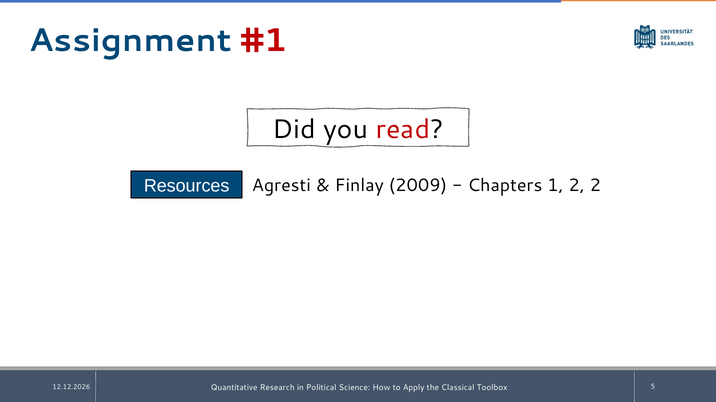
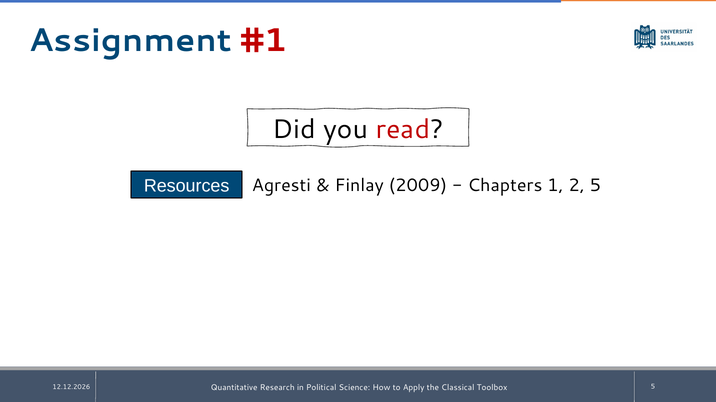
2 2: 2 -> 5 (595, 186)
